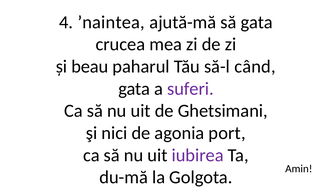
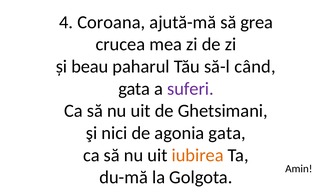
ʼnaintea: ʼnaintea -> Coroana (111, 22)
să gata: gata -> grea (257, 22)
agonia port: port -> gata (227, 133)
iubirea colour: purple -> orange (198, 155)
